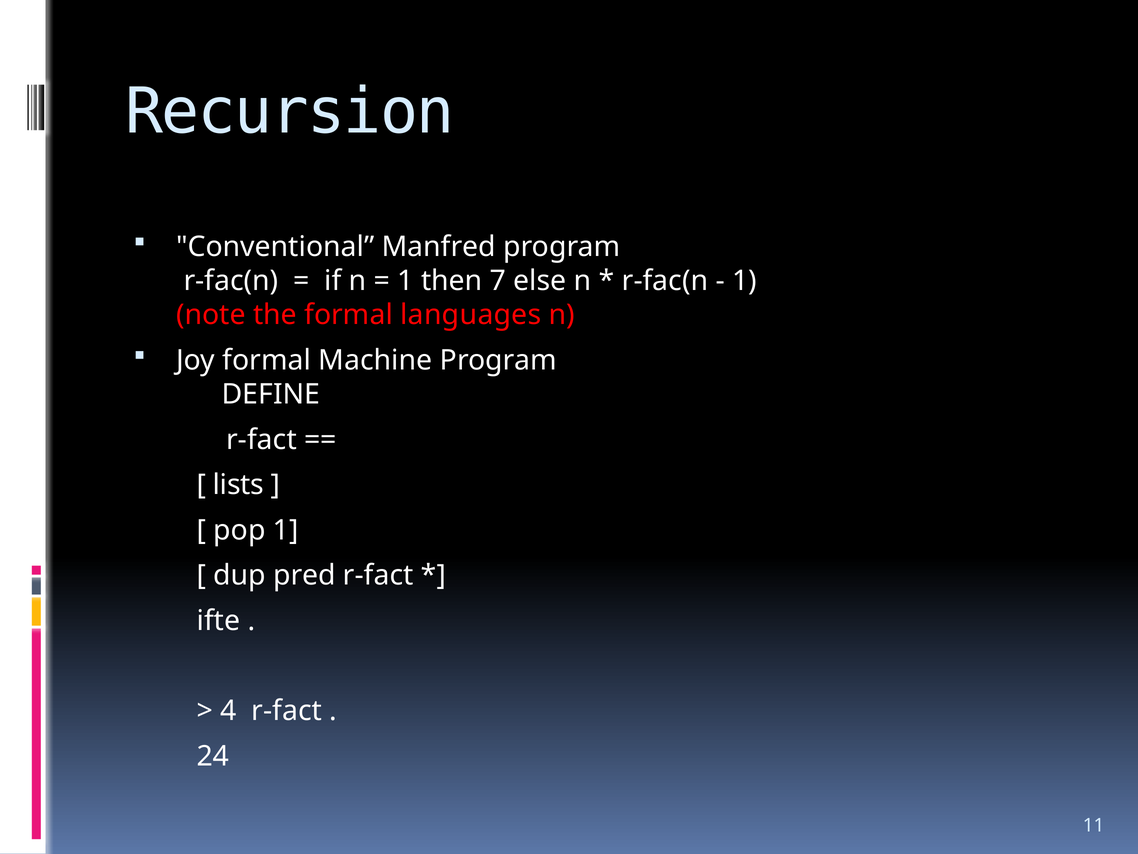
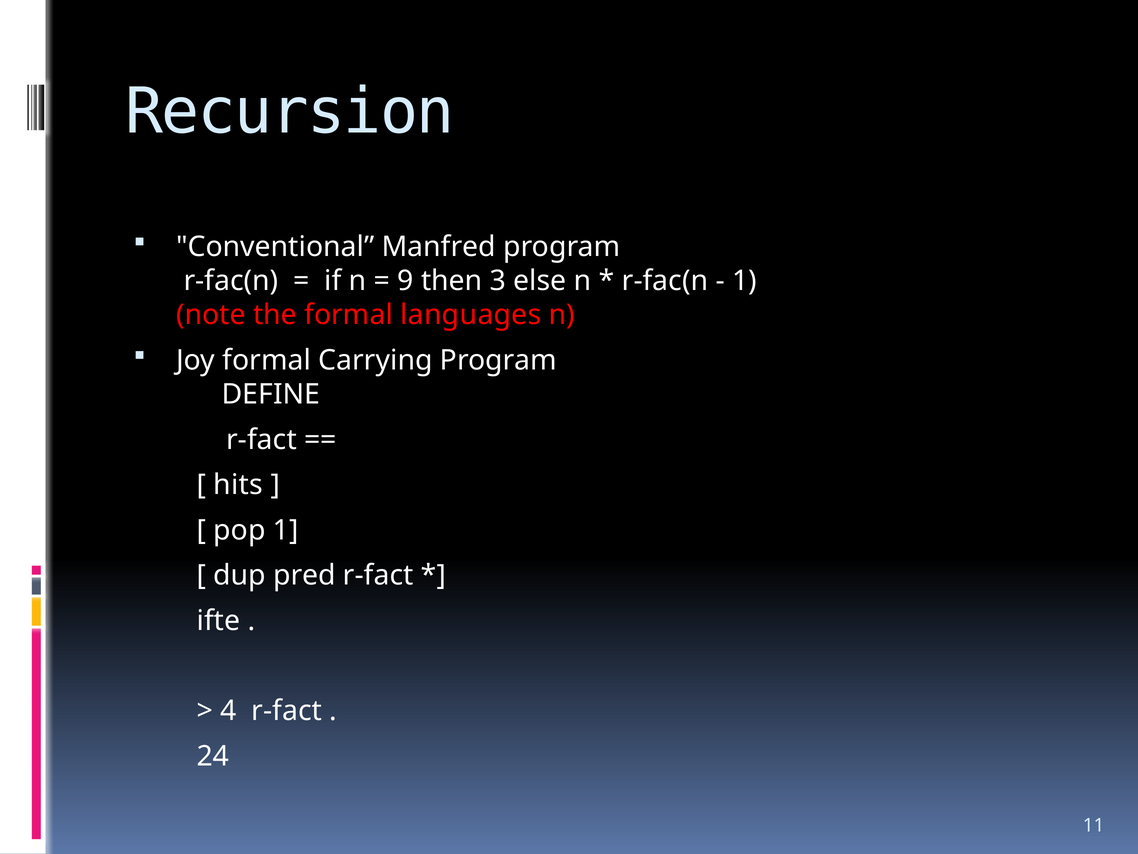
1: 1 -> 9 (405, 281)
7: 7 -> 3 (498, 281)
Machine: Machine -> Carrying (375, 360)
lists: lists -> hits (238, 485)
